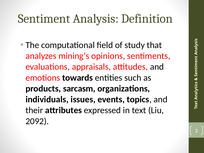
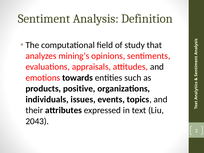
sarcasm: sarcasm -> positive (79, 89)
2092: 2092 -> 2043 (37, 121)
